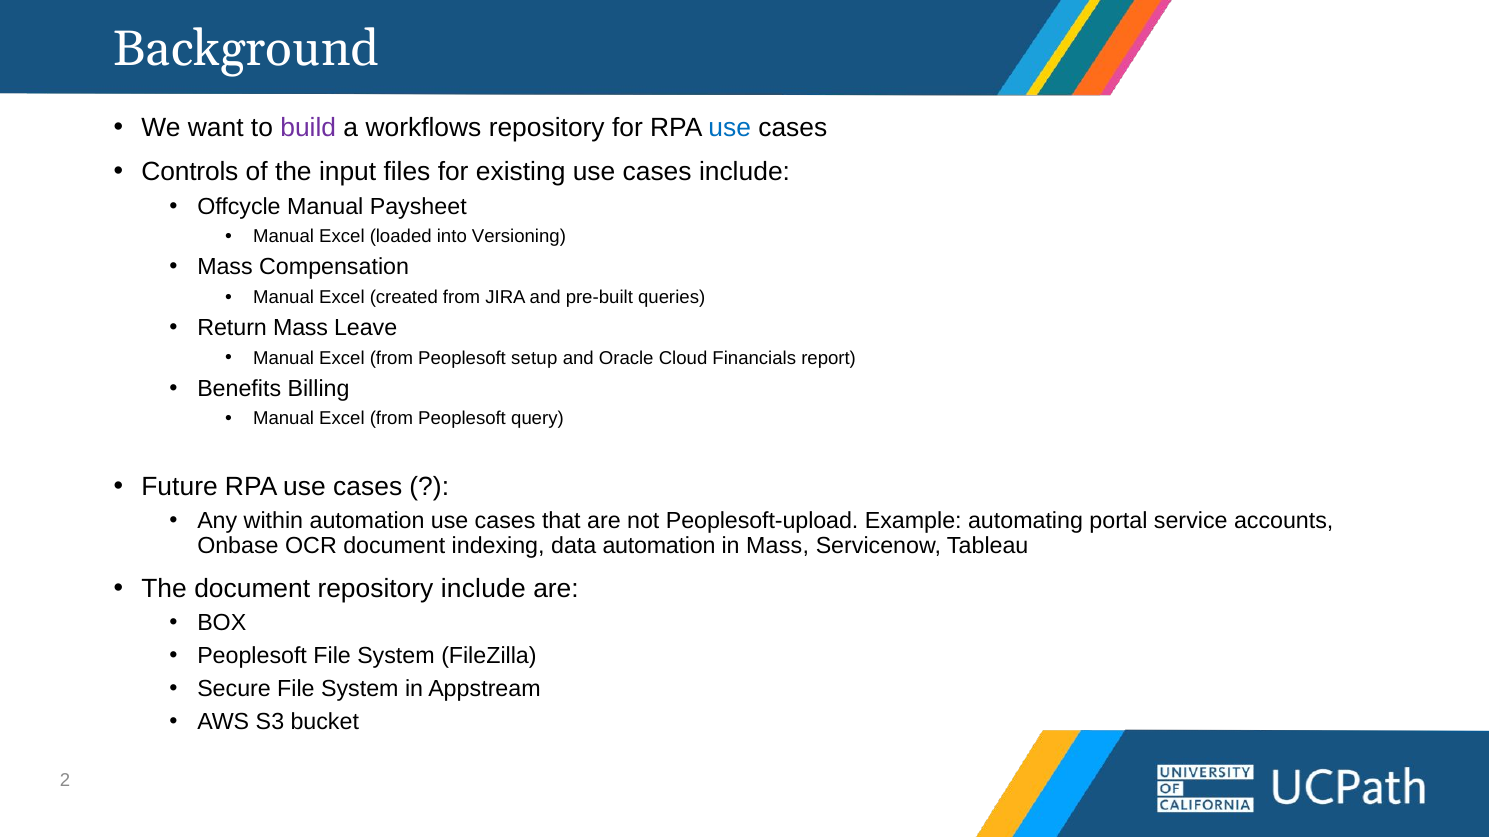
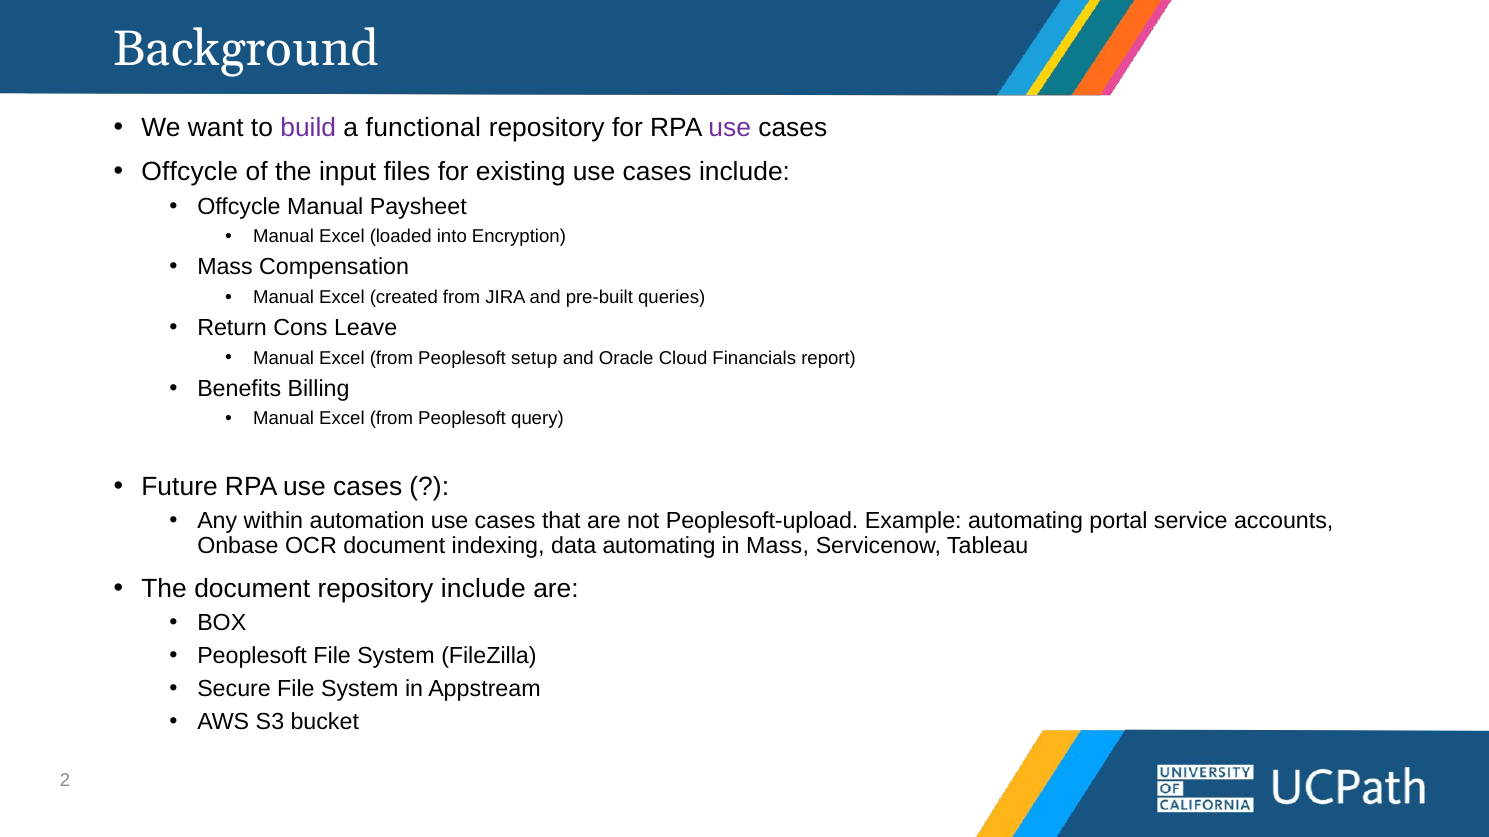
workflows: workflows -> functional (423, 128)
use colour: blue -> purple (730, 128)
Controls: Controls -> Offcycle (190, 172)
Versioning: Versioning -> Encryption (519, 237)
Return Mass: Mass -> Cons (300, 328)
data automation: automation -> automating (659, 546)
